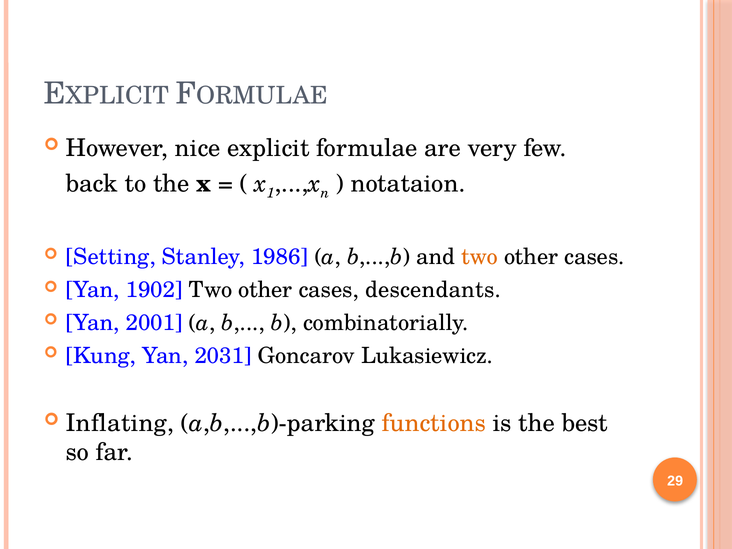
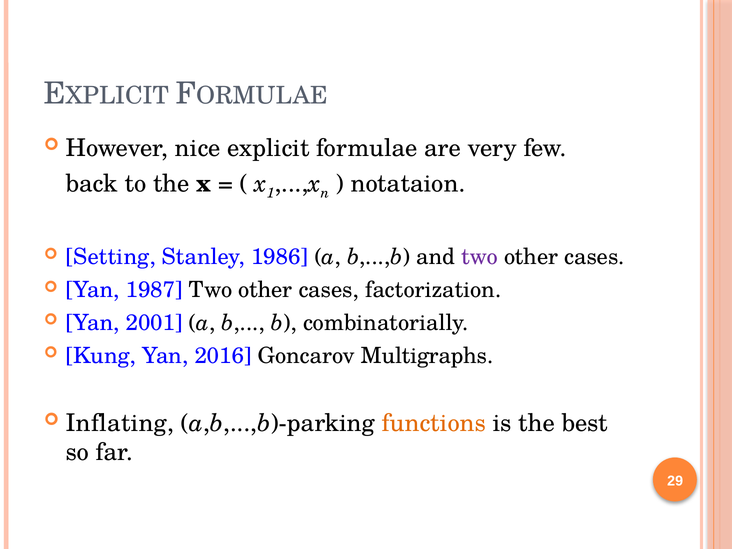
two colour: orange -> purple (480, 257)
1902: 1902 -> 1987 (154, 290)
descendants: descendants -> factorization (433, 290)
2031: 2031 -> 2016 (223, 356)
Lukasiewicz: Lukasiewicz -> Multigraphs (427, 356)
